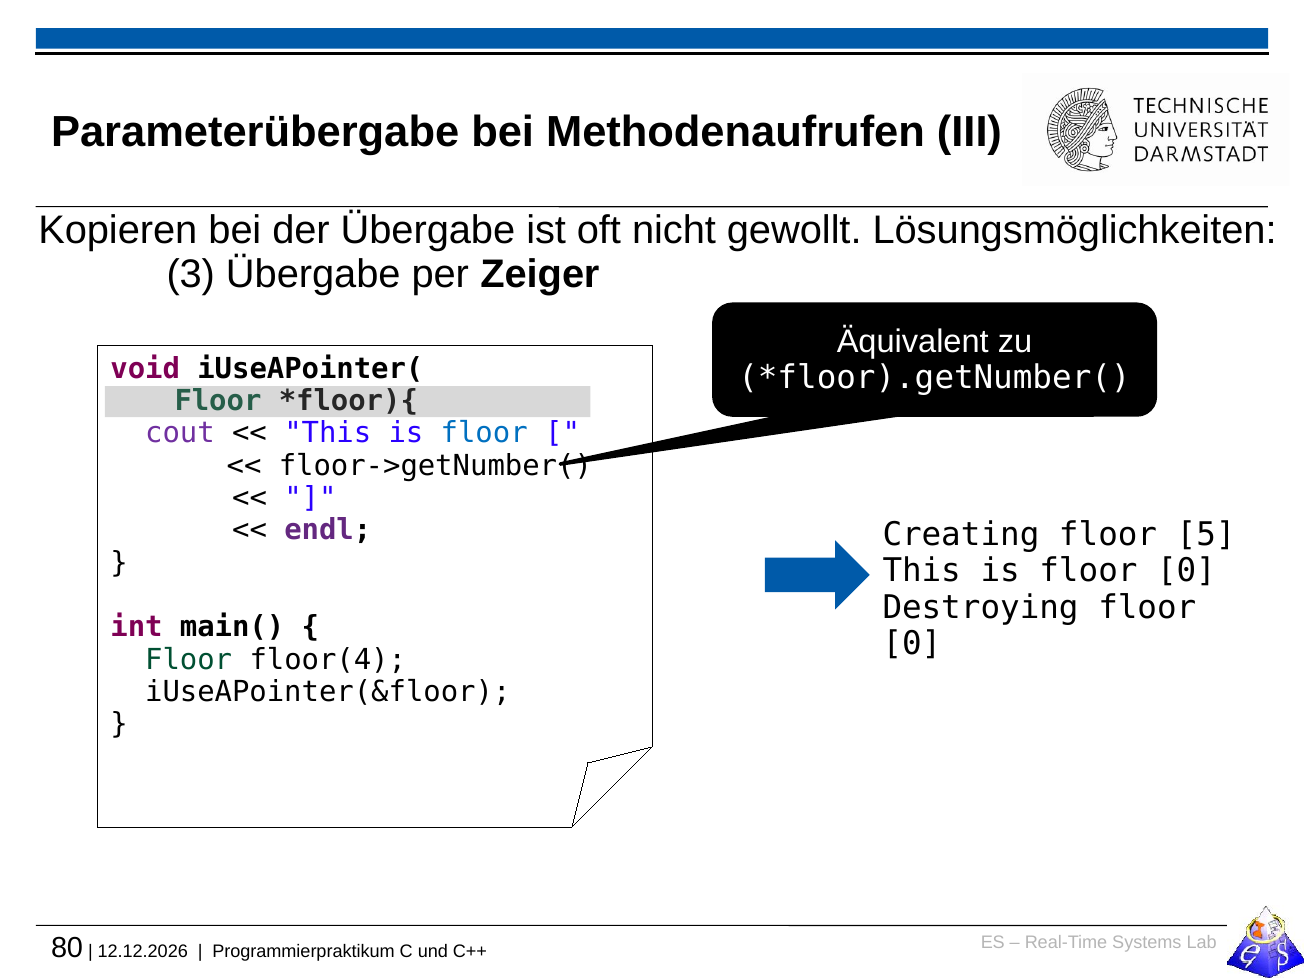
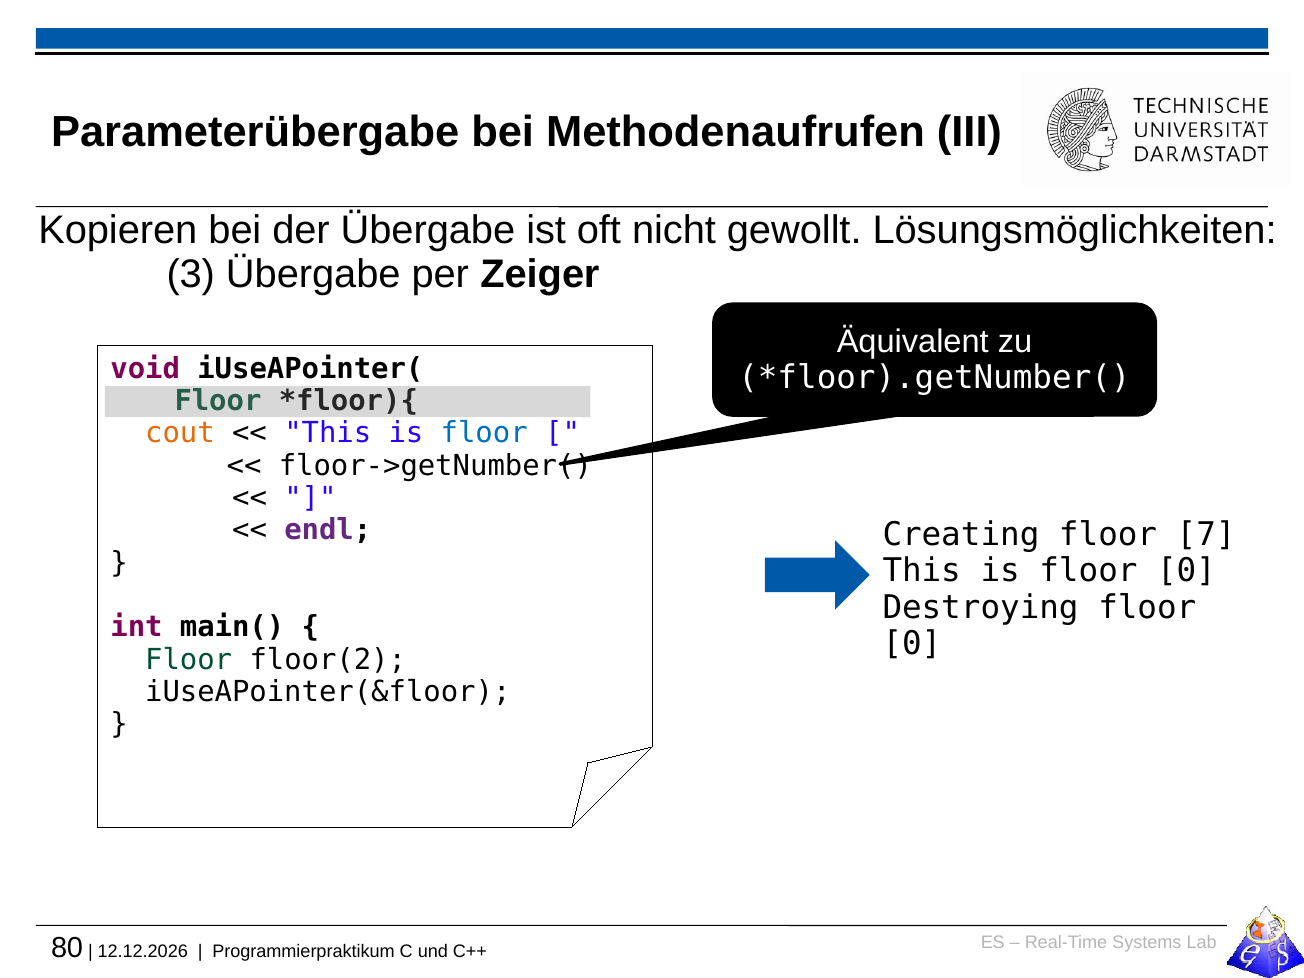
cout colour: purple -> orange (180, 433)
5: 5 -> 7 (1206, 535)
floor(4: floor(4 -> floor(2 (328, 660)
